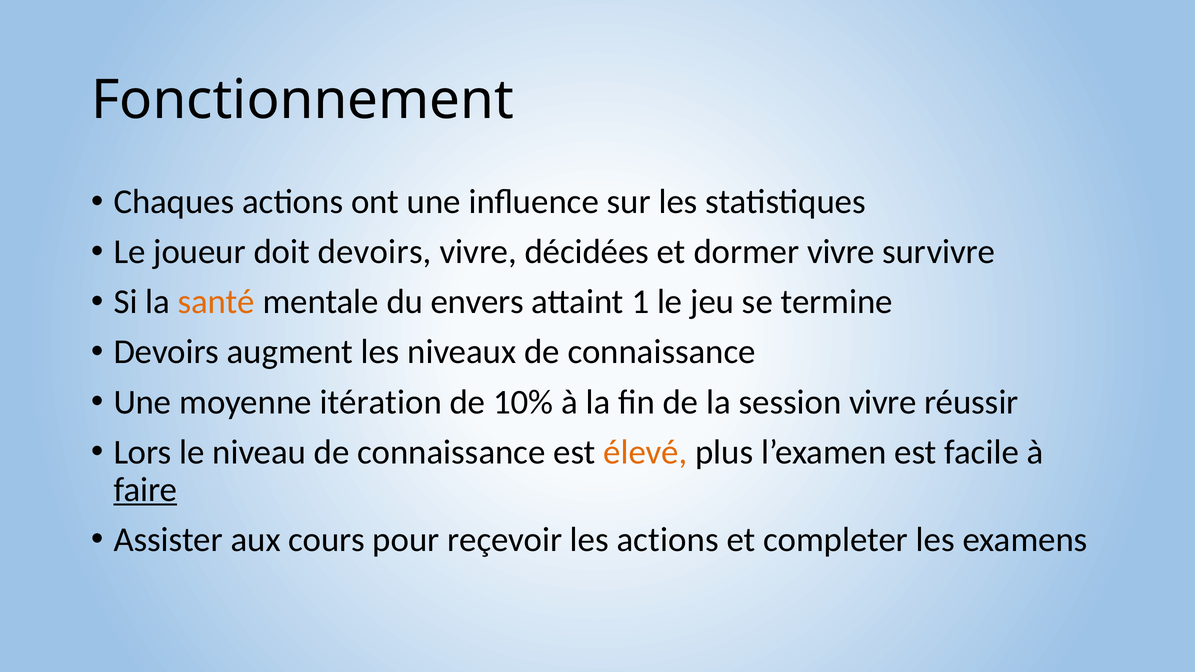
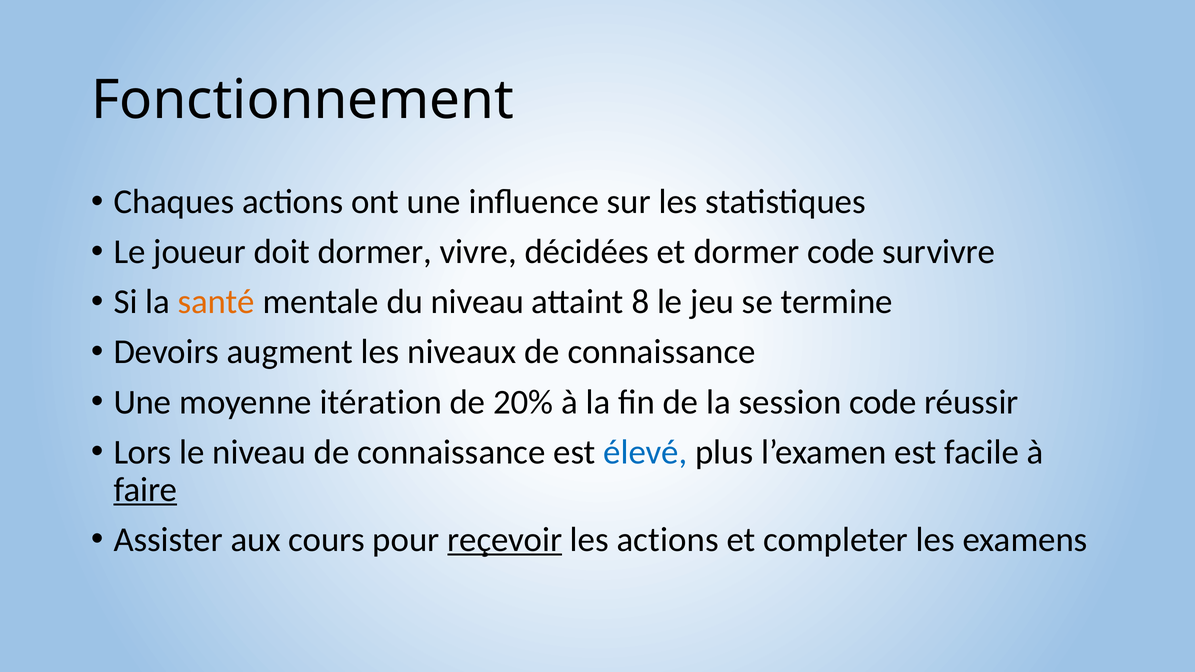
doit devoirs: devoirs -> dormer (375, 252)
dormer vivre: vivre -> code (841, 252)
du envers: envers -> niveau (477, 302)
1: 1 -> 8 (640, 302)
10%: 10% -> 20% (523, 402)
session vivre: vivre -> code (883, 402)
élevé colour: orange -> blue (645, 452)
reçevoir underline: none -> present (505, 540)
